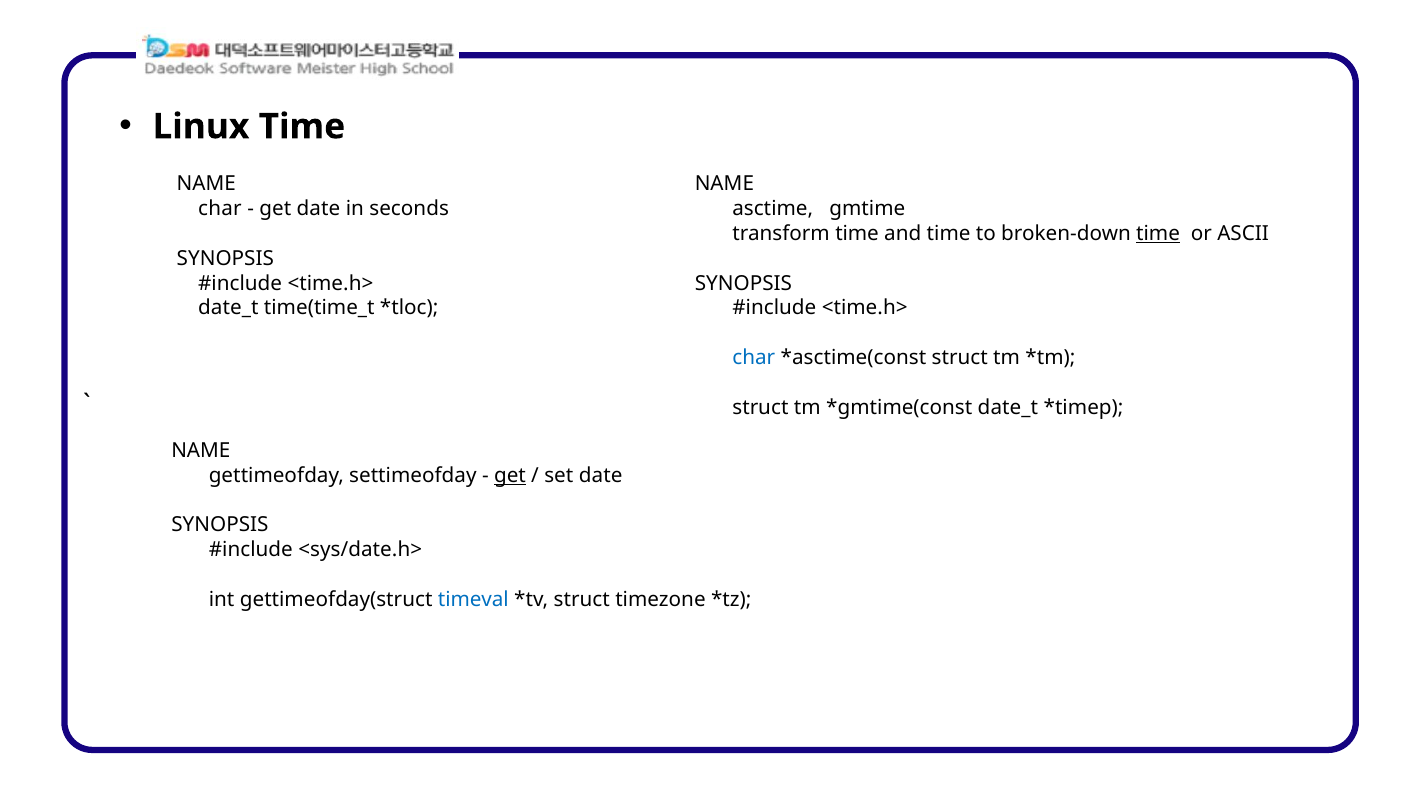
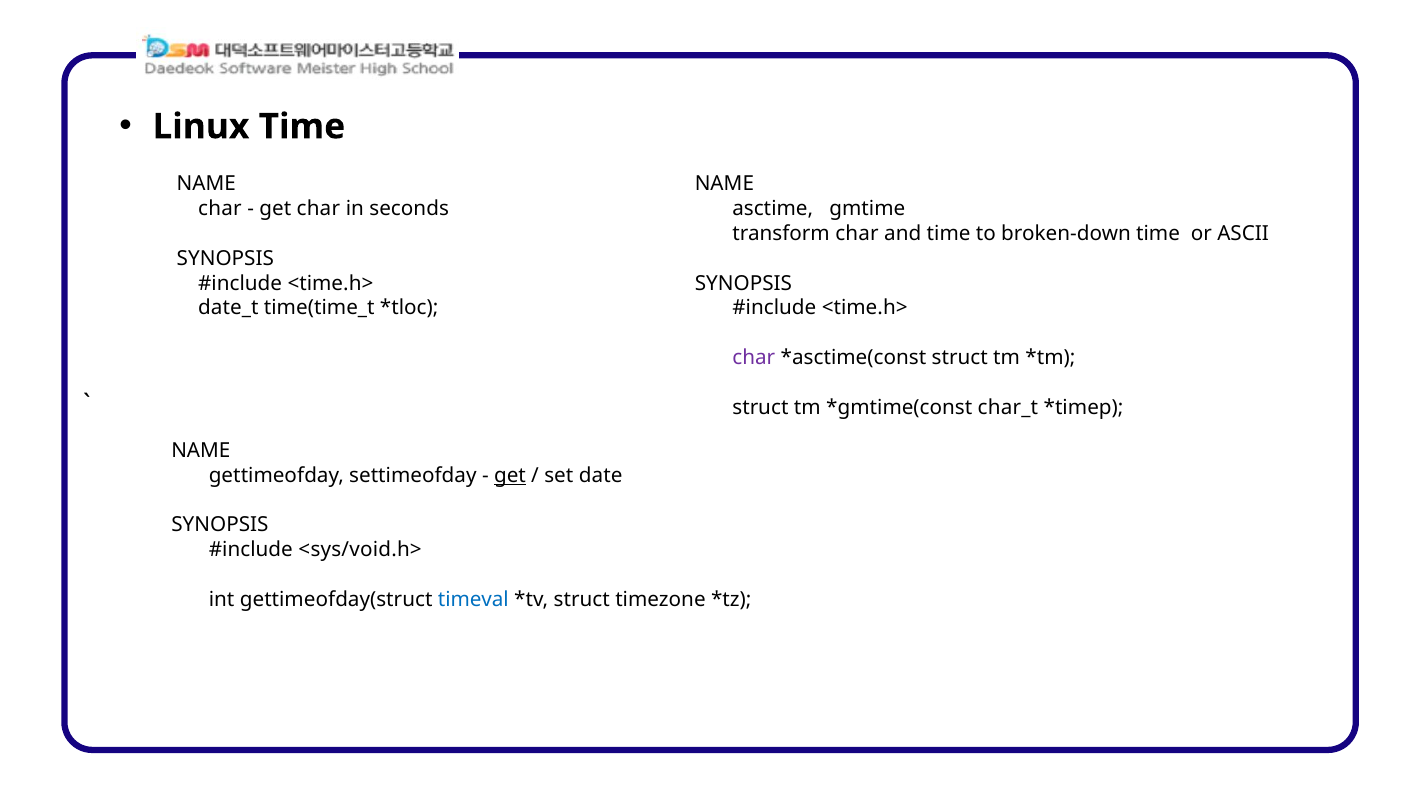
get date: date -> char (318, 209)
transform time: time -> char (857, 234)
time underline: present -> none (1158, 234)
char colour: blue -> purple (754, 358)
date_t: date_t -> char_t (1008, 407)
<sys/date.h>: <sys/date.h> -> <sys/void.h> (360, 550)
